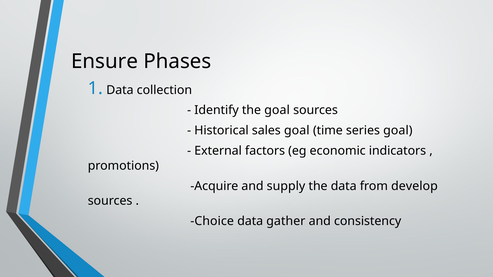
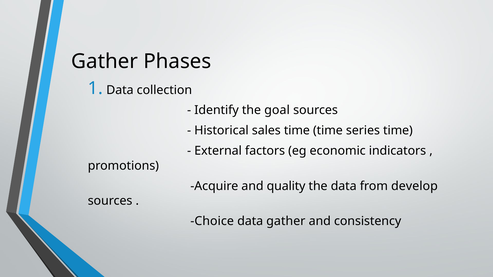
Ensure: Ensure -> Gather (105, 61)
sales goal: goal -> time (297, 131)
series goal: goal -> time (398, 131)
supply: supply -> quality (286, 186)
